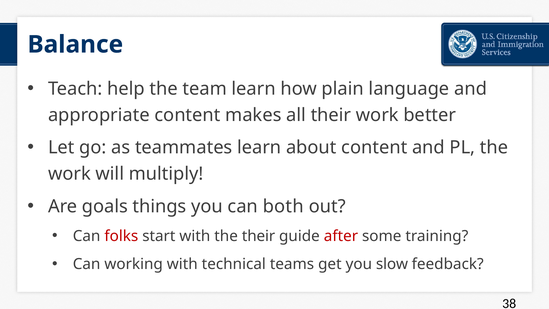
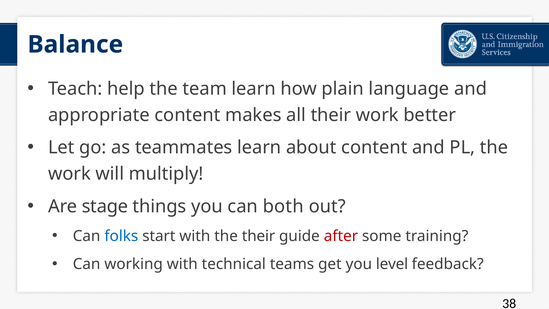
goals: goals -> stage (105, 206)
folks colour: red -> blue (121, 236)
slow: slow -> level (392, 264)
